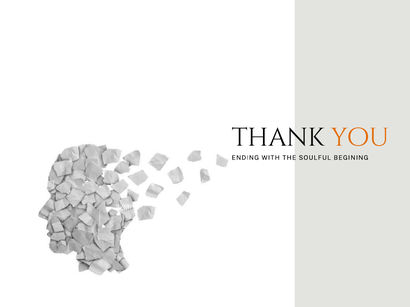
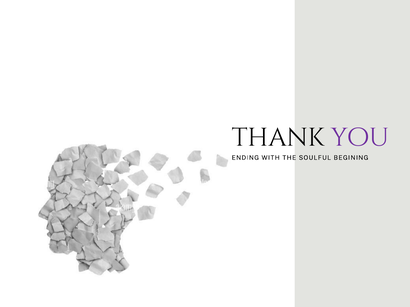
you colour: orange -> purple (360, 138)
